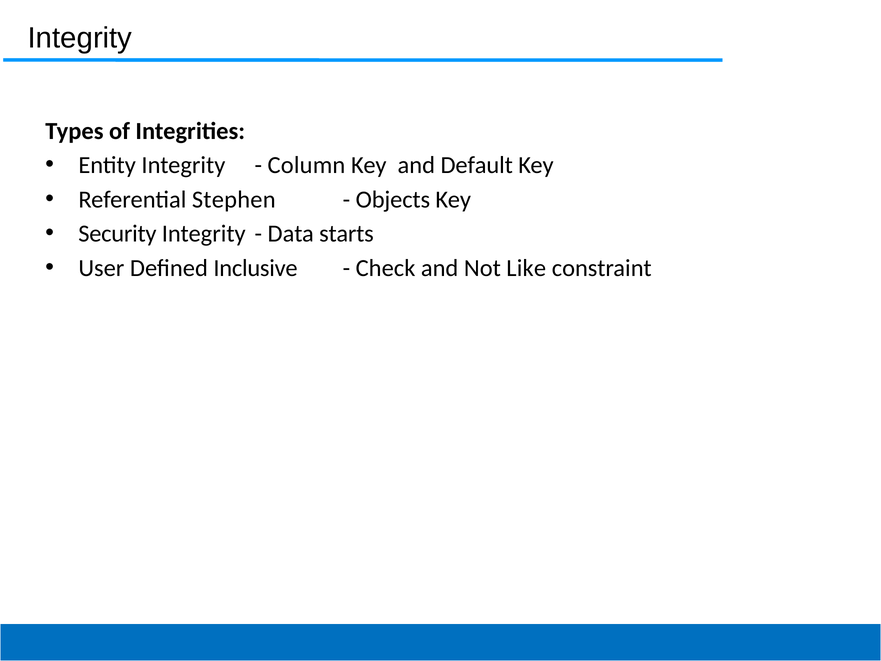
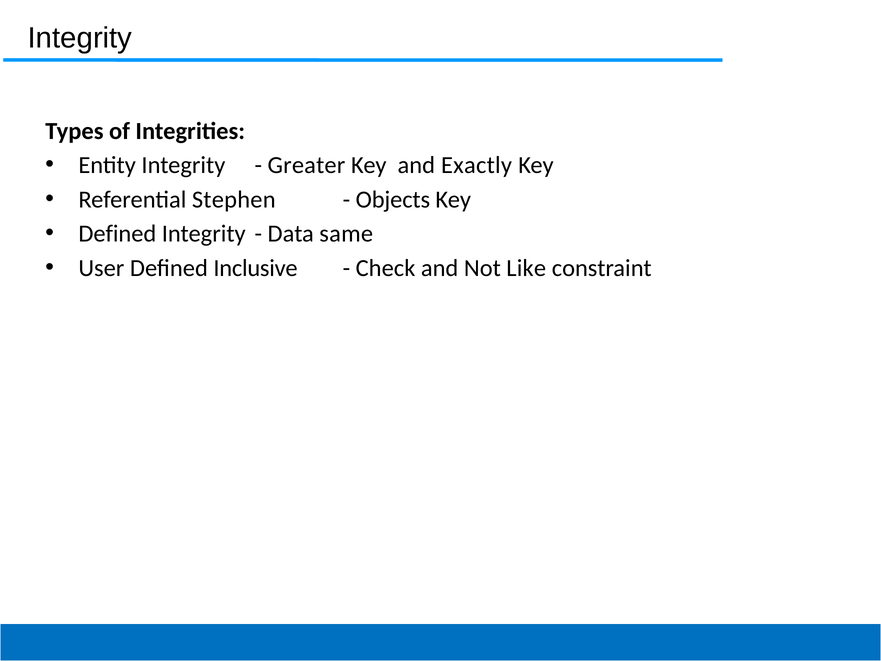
Column: Column -> Greater (306, 165)
Default: Default -> Exactly (477, 165)
Security: Security -> Defined (117, 234)
starts: starts -> same (346, 234)
